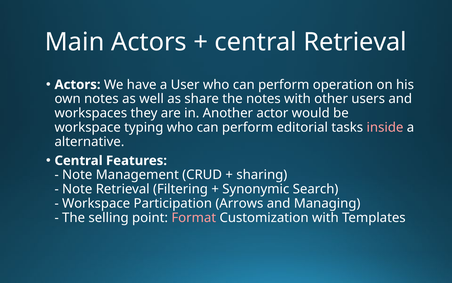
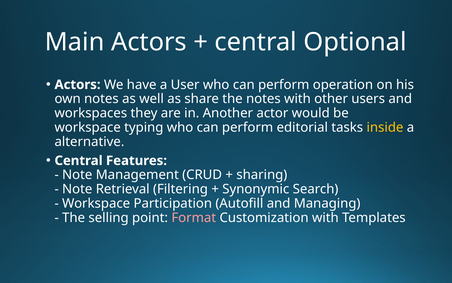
central Retrieval: Retrieval -> Optional (355, 42)
inside colour: pink -> yellow (385, 127)
Arrows: Arrows -> Autofill (239, 203)
